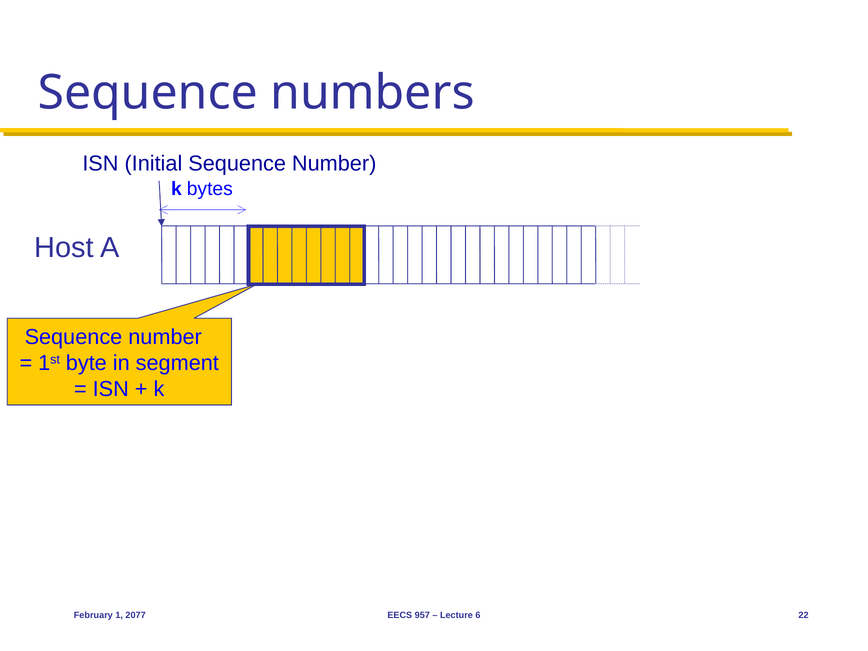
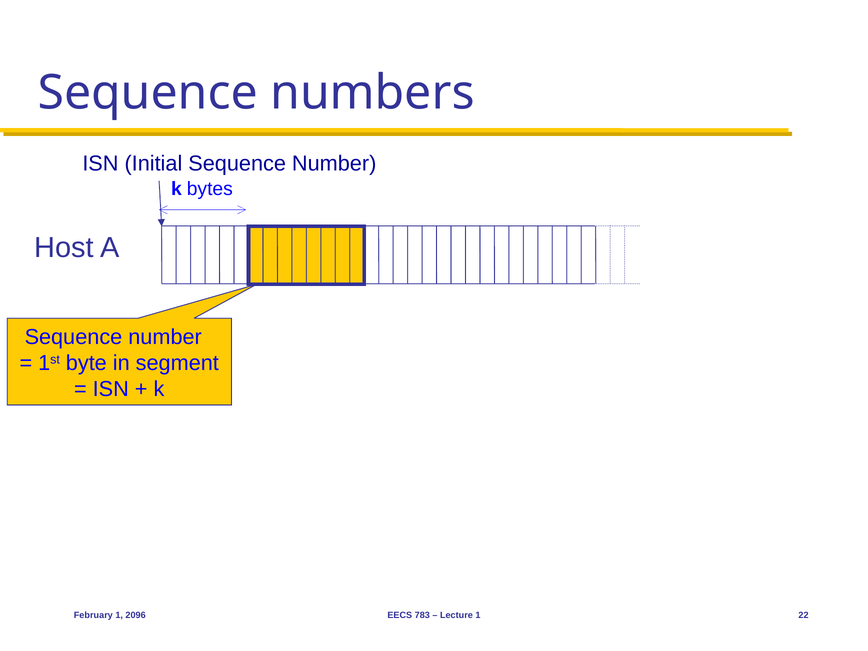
2077: 2077 -> 2096 (136, 615)
957: 957 -> 783 (422, 615)
Lecture 6: 6 -> 1 (478, 615)
